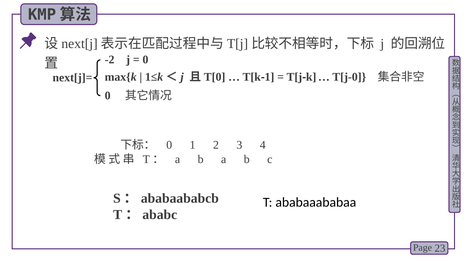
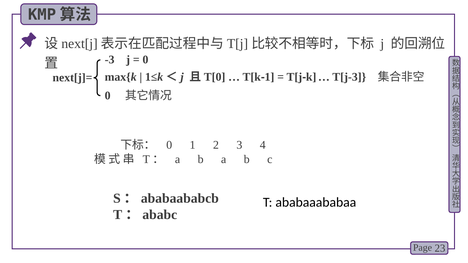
-2: -2 -> -3 (110, 60)
T[j-0: T[j-0 -> T[j-3 (349, 77)
